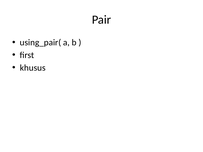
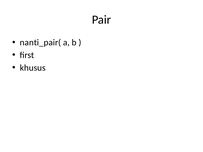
using_pair(: using_pair( -> nanti_pair( (40, 43)
